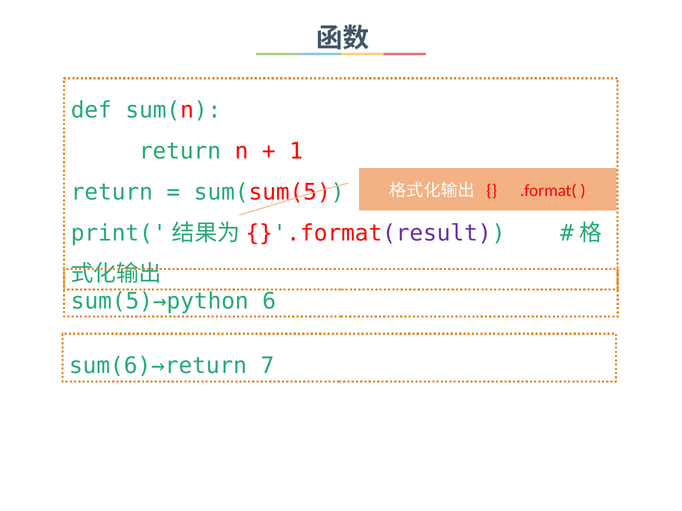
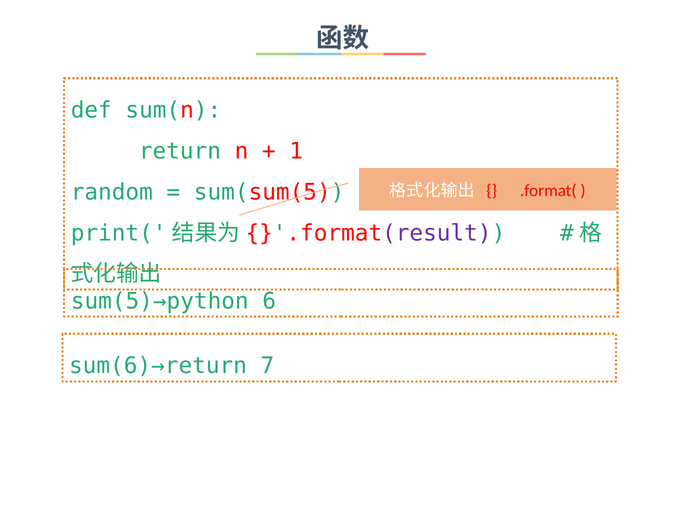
return: return -> random (112, 192)
